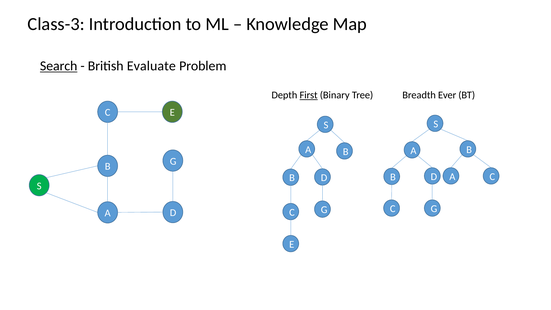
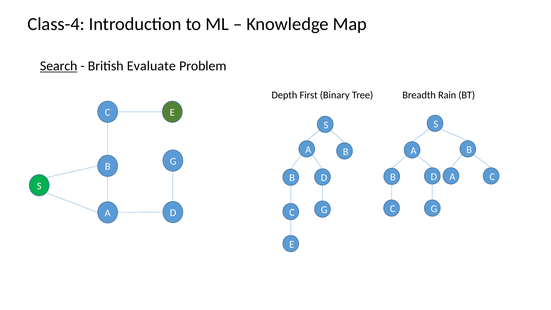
Class-3: Class-3 -> Class-4 (56, 24)
Ever: Ever -> Rain (447, 95)
First underline: present -> none (309, 95)
